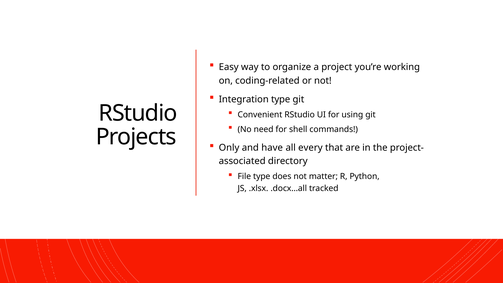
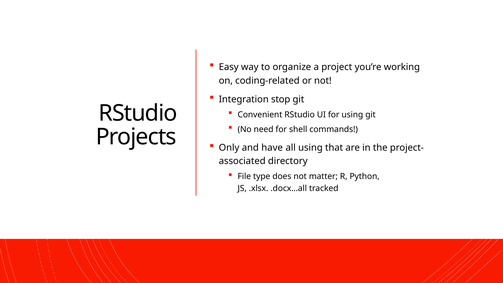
Integration type: type -> stop (281, 99)
all every: every -> using (310, 148)
